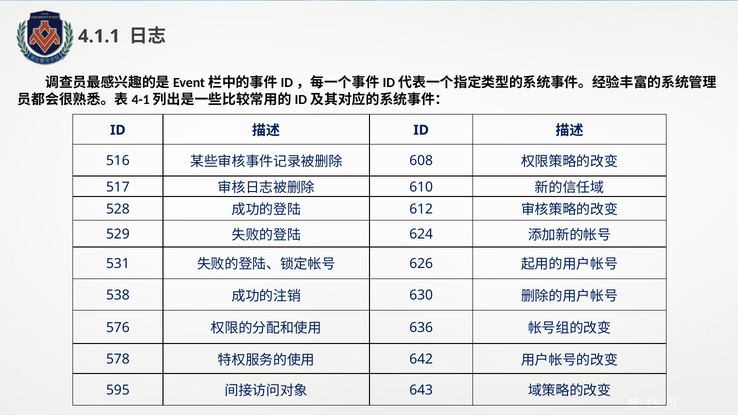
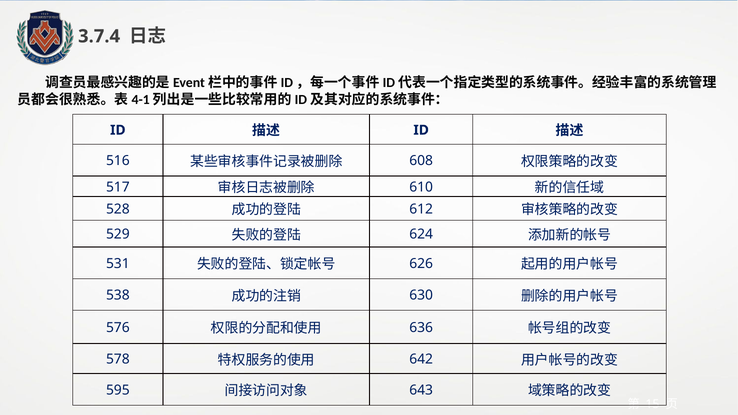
4.1.1: 4.1.1 -> 3.7.4 (99, 36)
